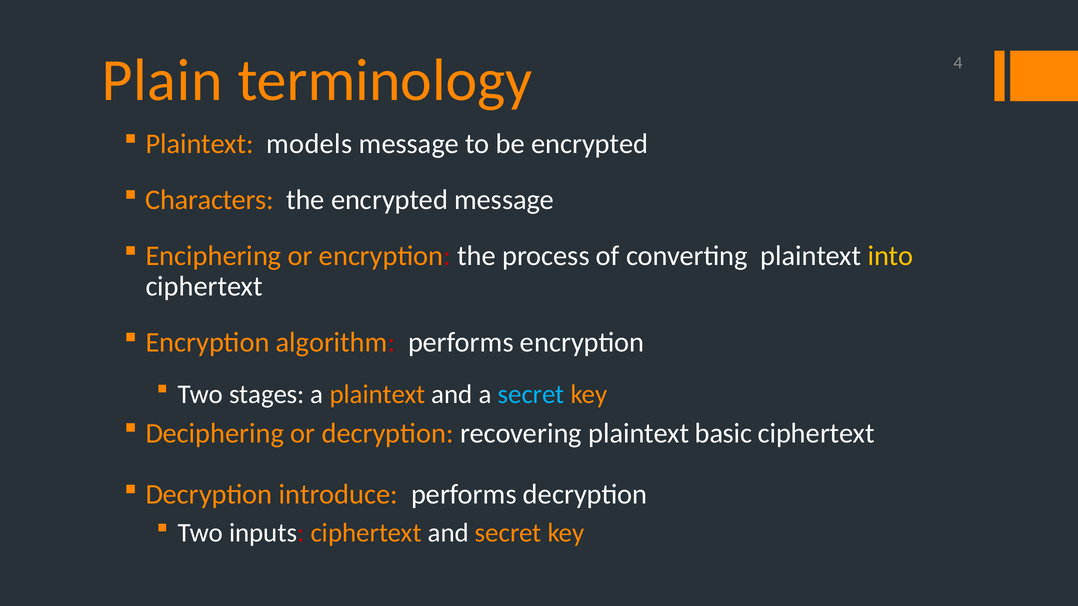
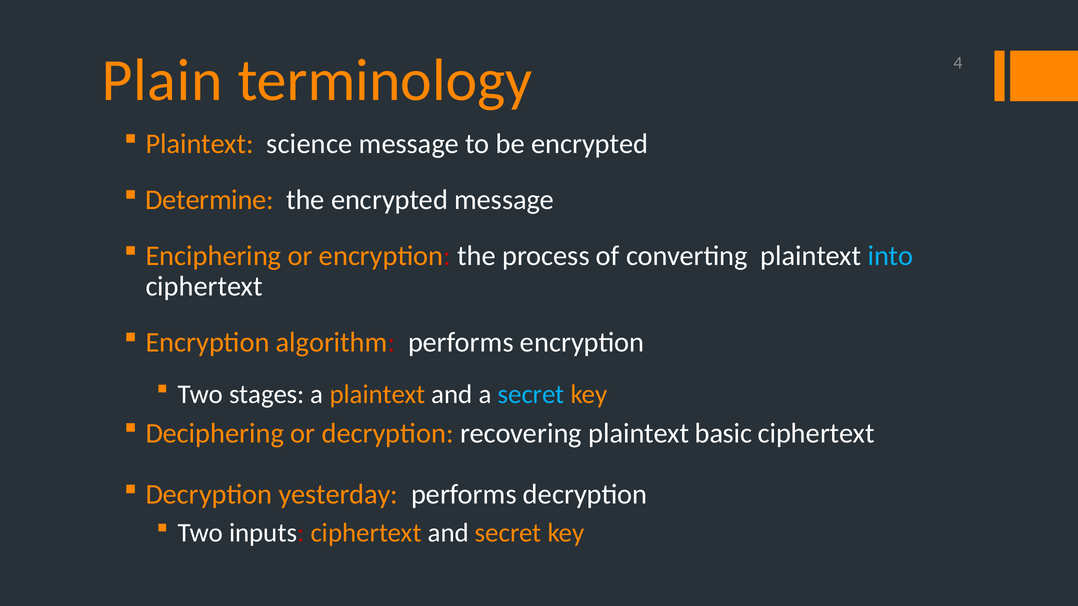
models: models -> science (309, 144)
Characters: Characters -> Determine (210, 200)
into colour: yellow -> light blue (891, 256)
introduce: introduce -> yesterday (338, 495)
